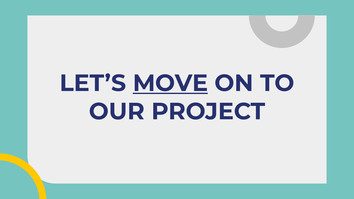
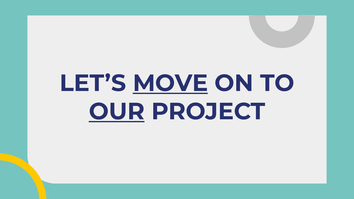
OUR underline: none -> present (117, 112)
